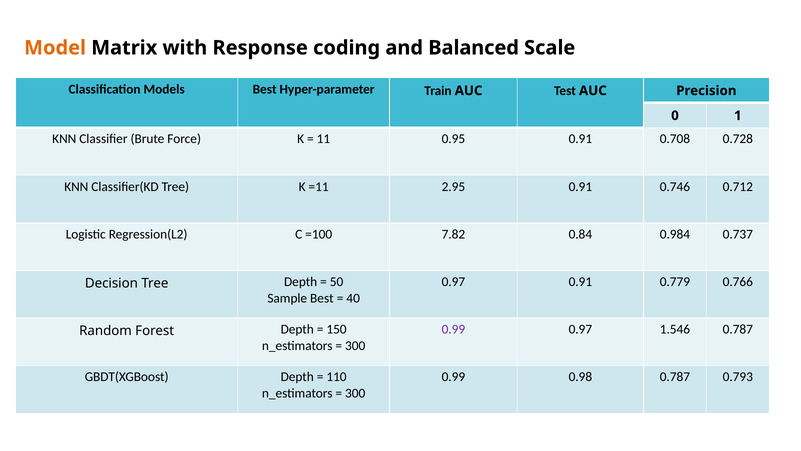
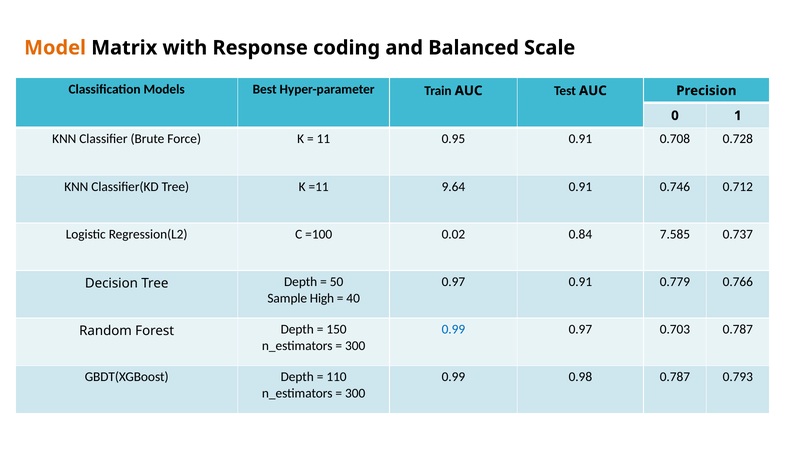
2.95: 2.95 -> 9.64 (453, 186)
7.82: 7.82 -> 0.02 (453, 234)
0.984: 0.984 -> 7.585 (675, 234)
Sample Best: Best -> High (322, 298)
0.99 colour: purple -> blue (453, 329)
1.546: 1.546 -> 0.703 (675, 329)
